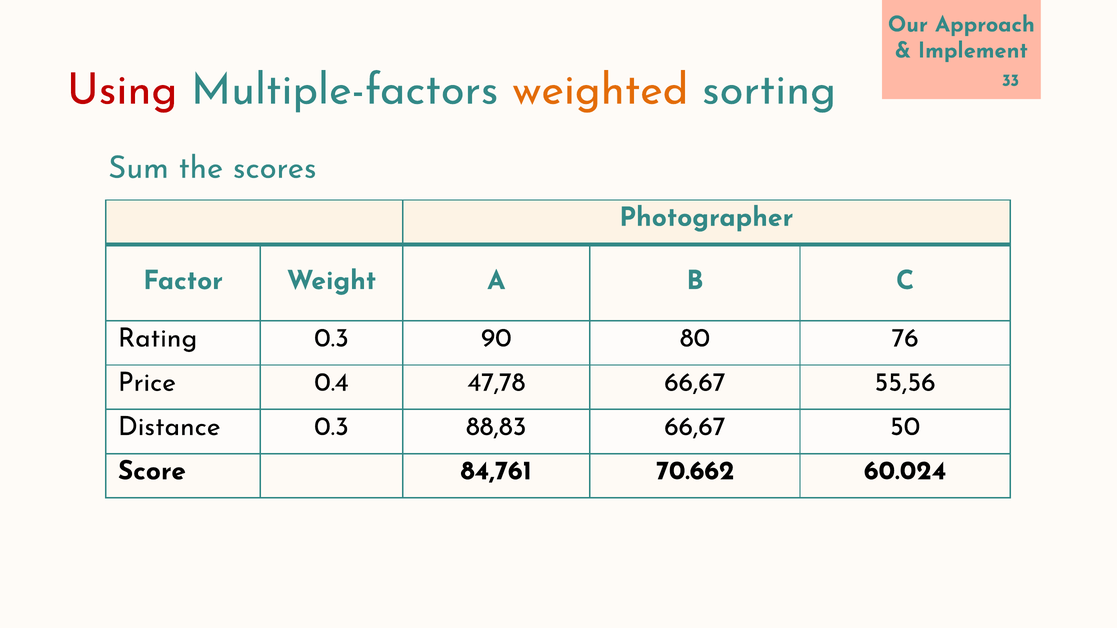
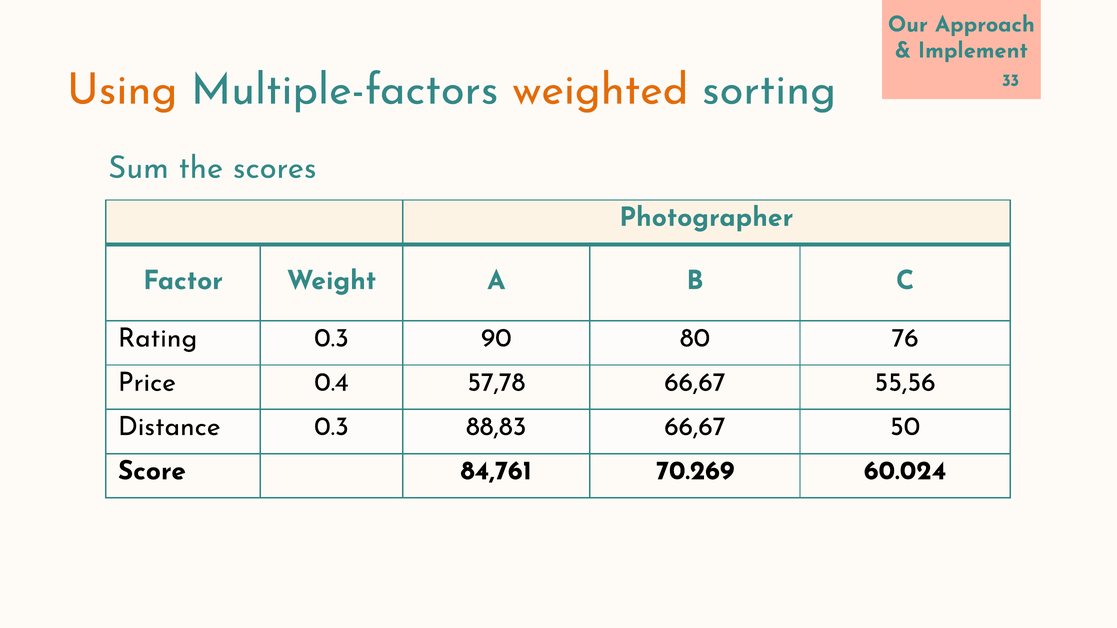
Using colour: red -> orange (122, 89)
47,78: 47,78 -> 57,78 (496, 382)
70.662: 70.662 -> 70.269 (695, 471)
